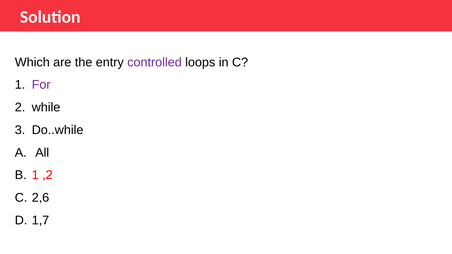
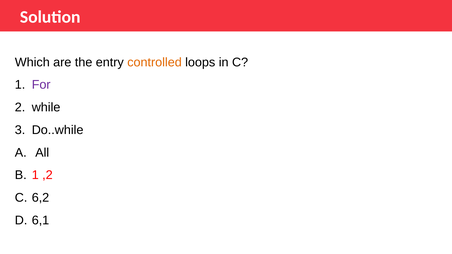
controlled colour: purple -> orange (155, 62)
2,6: 2,6 -> 6,2 (41, 198)
1,7: 1,7 -> 6,1 (41, 221)
